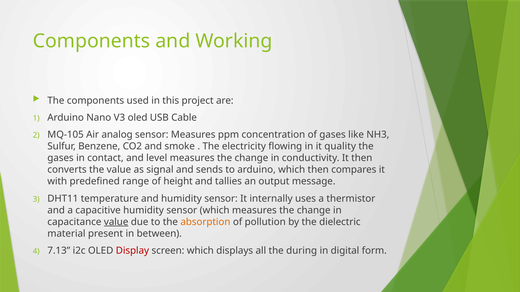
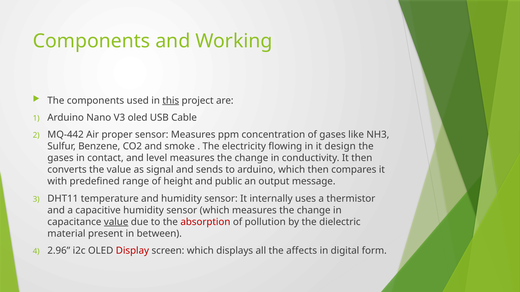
this underline: none -> present (171, 101)
MQ-105: MQ-105 -> MQ-442 (66, 135)
analog: analog -> proper (117, 135)
quality: quality -> design (340, 147)
tallies: tallies -> public (229, 182)
absorption colour: orange -> red (205, 222)
7.13: 7.13 -> 2.96 (59, 251)
during: during -> affects (302, 251)
